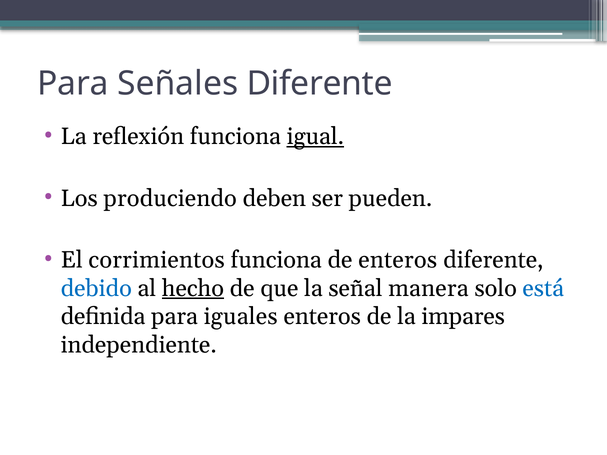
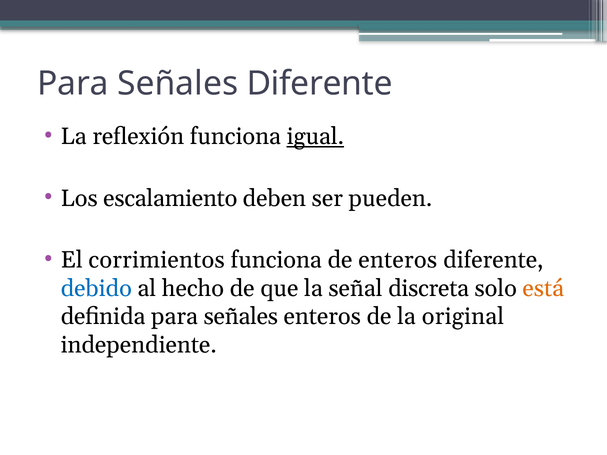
produciendo: produciendo -> escalamiento (170, 198)
hecho underline: present -> none (193, 288)
manera: manera -> discreta (429, 288)
está colour: blue -> orange (543, 288)
definida para iguales: iguales -> señales (241, 317)
impares: impares -> original (463, 317)
